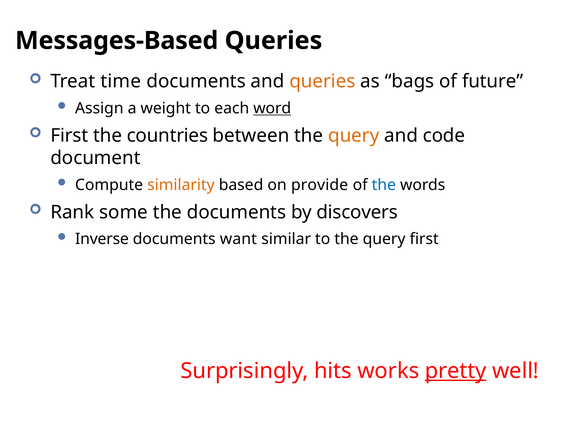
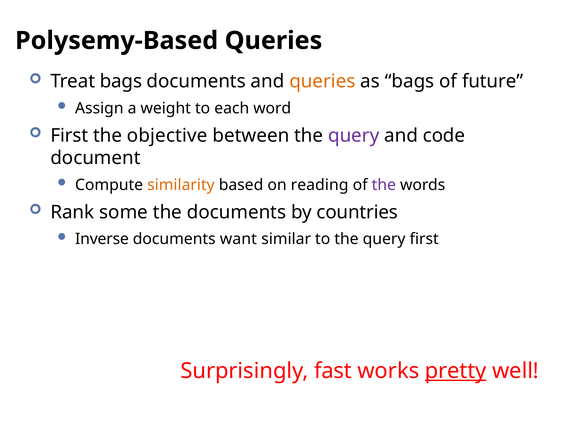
Messages-Based: Messages-Based -> Polysemy-Based (117, 41)
Treat time: time -> bags (121, 81)
word underline: present -> none (272, 108)
countries: countries -> objective (167, 135)
query colour: orange -> purple (354, 135)
provide: provide -> reading (320, 185)
the colour: blue -> purple (384, 185)
discovers: discovers -> countries (357, 212)
hits: hits -> fast (333, 371)
